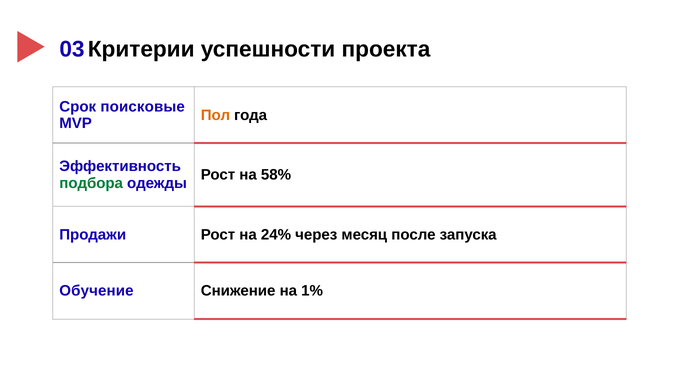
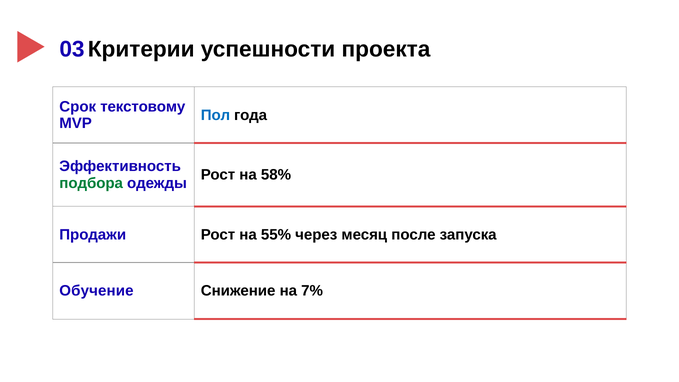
поисковые: поисковые -> текстовому (143, 107)
Пол colour: orange -> blue (215, 115)
24%: 24% -> 55% (276, 235)
1%: 1% -> 7% (312, 291)
